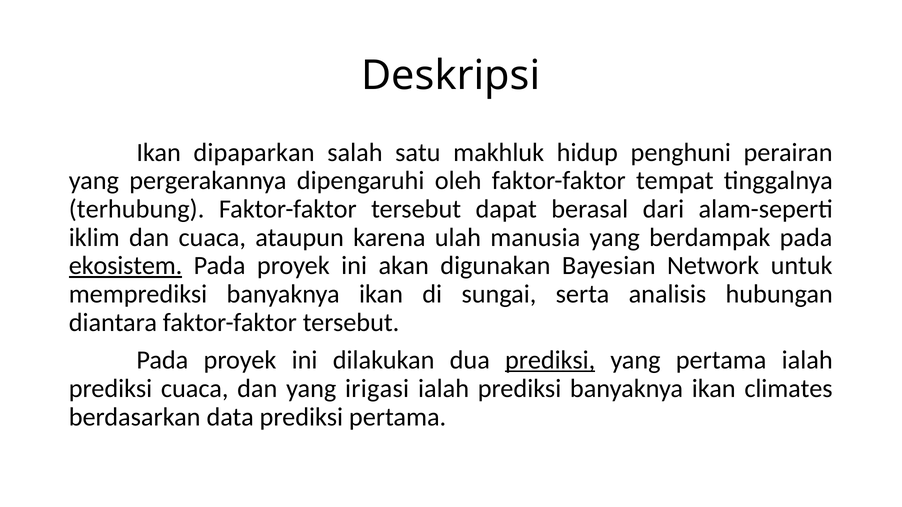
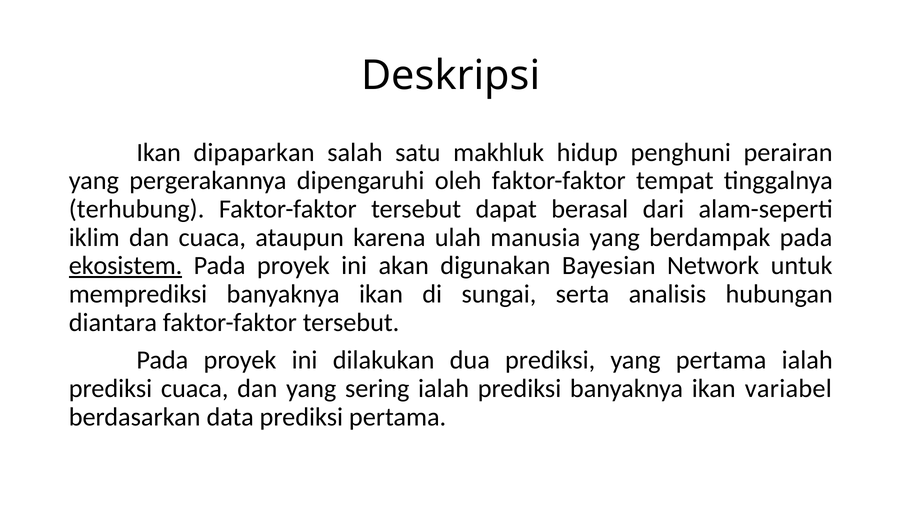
prediksi underline: present -> none (550, 360)
irigasi: irigasi -> sering (377, 389)
climates: climates -> variabel (788, 389)
